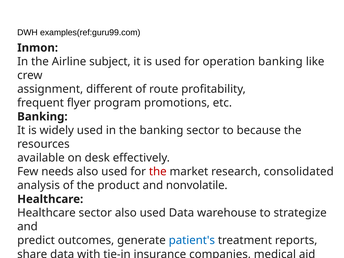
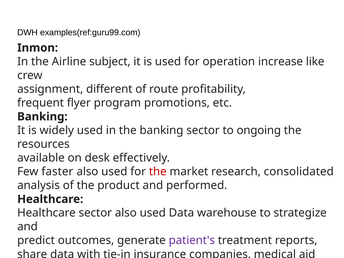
operation banking: banking -> increase (281, 62)
because: because -> ongoing (259, 130)
needs: needs -> faster (57, 172)
nonvolatile: nonvolatile -> performed (197, 185)
patient's colour: blue -> purple (192, 240)
